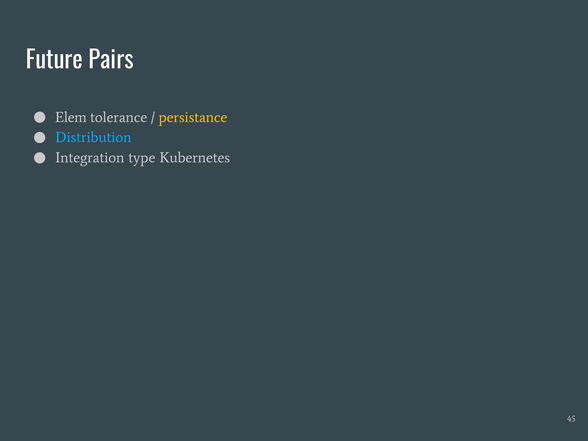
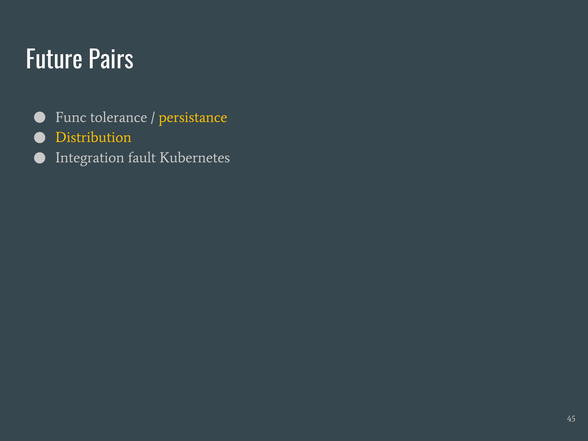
Elem: Elem -> Func (71, 117)
Distribution colour: light blue -> yellow (93, 137)
type: type -> fault (142, 158)
